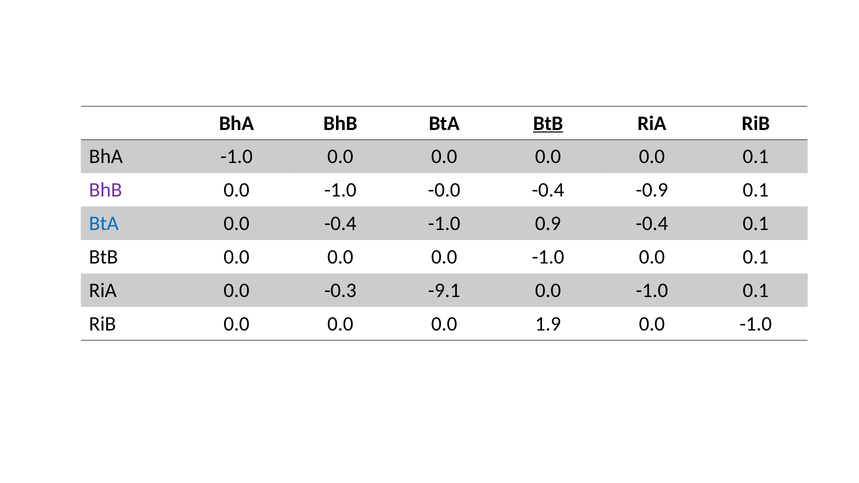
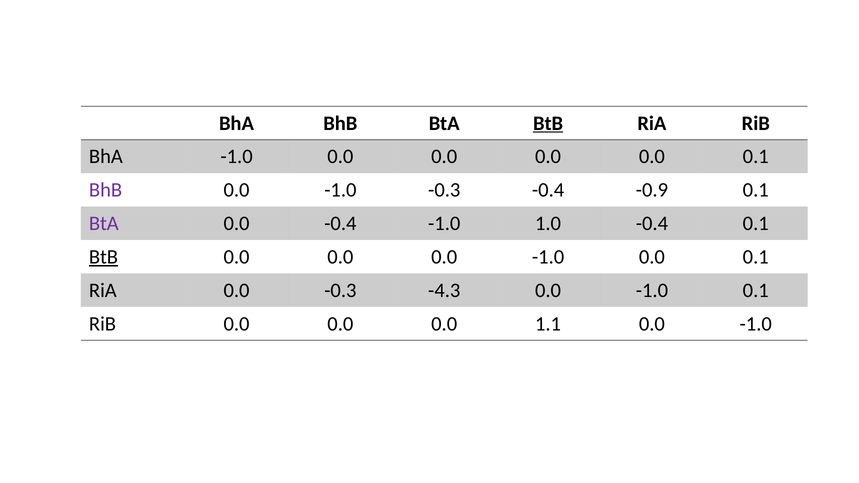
-1.0 -0.0: -0.0 -> -0.3 (444, 190)
BtA colour: blue -> purple (104, 224)
0.9: 0.9 -> 1.0 (548, 224)
BtB underline: none -> present (104, 257)
-9.1: -9.1 -> -4.3 (444, 290)
1.9: 1.9 -> 1.1 (548, 324)
